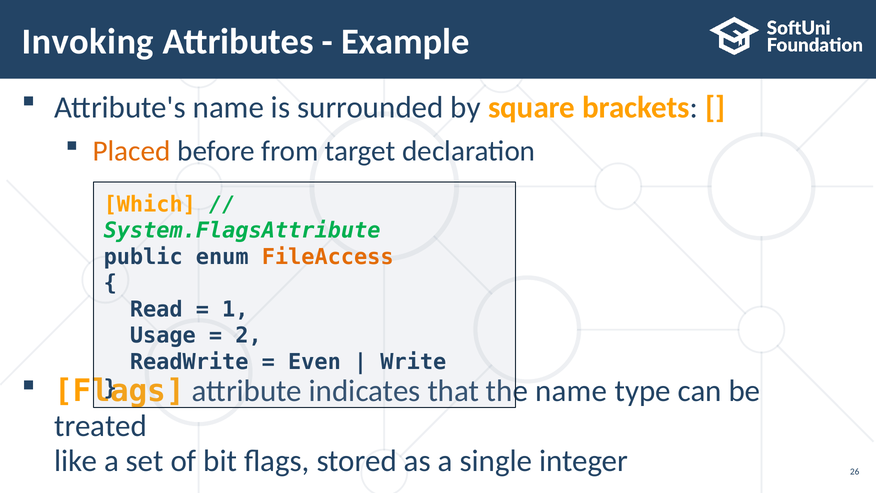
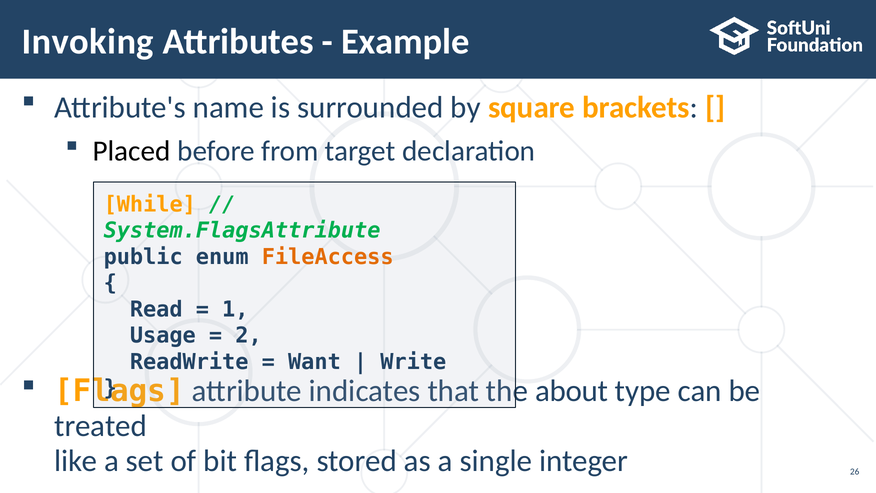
Placed colour: orange -> black (132, 151)
Which: Which -> While (150, 204)
Even: Even -> Want (314, 362)
name: name -> about (572, 391)
